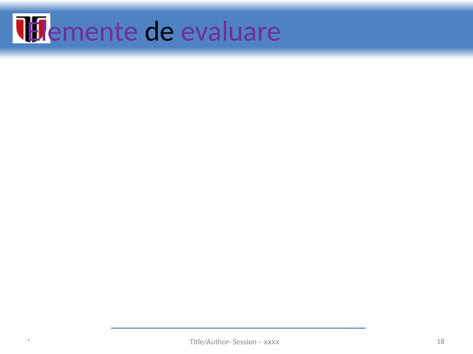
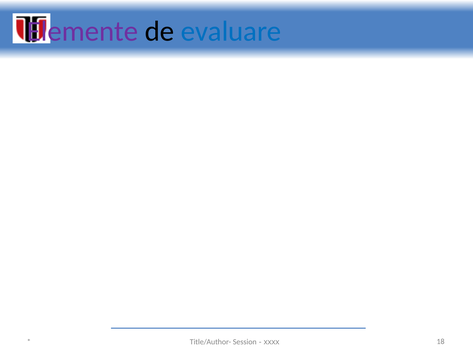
evaluare colour: purple -> blue (231, 31)
